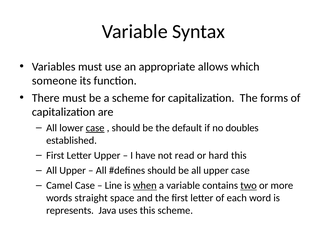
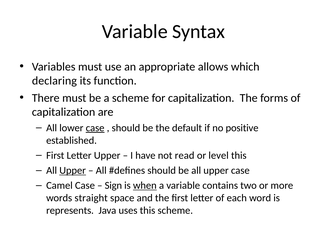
someone: someone -> declaring (54, 81)
doubles: doubles -> positive (242, 128)
hard: hard -> level (219, 156)
Upper underline: none -> present (73, 171)
Line: Line -> Sign (113, 186)
two underline: present -> none (249, 186)
